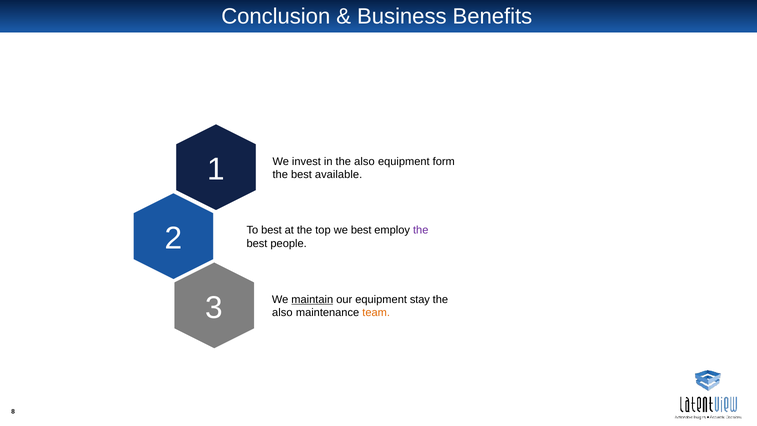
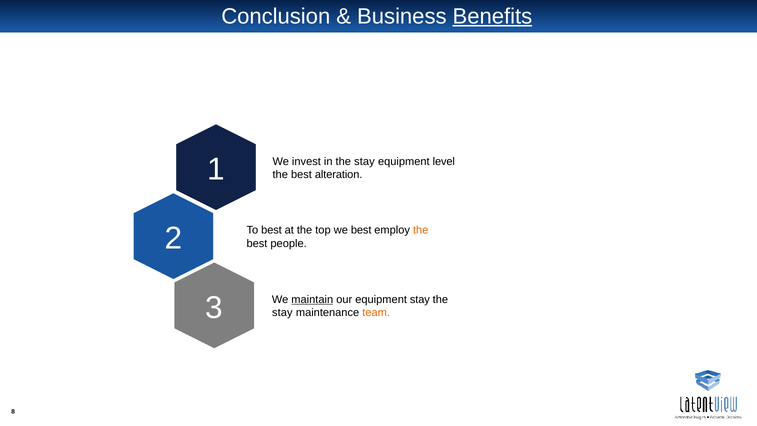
Benefits underline: none -> present (492, 16)
in the also: also -> stay (364, 161)
form: form -> level (444, 161)
available: available -> alteration (339, 175)
the colour: purple -> orange (421, 230)
also: also -> stay (282, 313)
